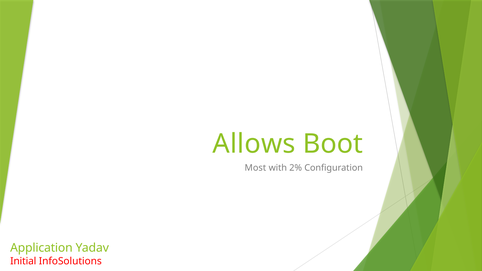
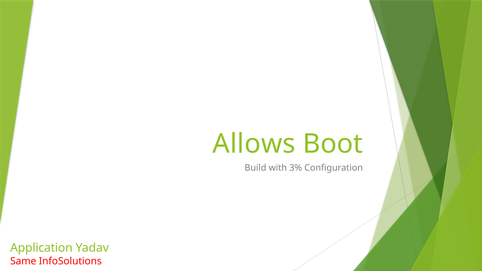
Most: Most -> Build (255, 168)
2%: 2% -> 3% (296, 168)
Initial: Initial -> Same (23, 261)
